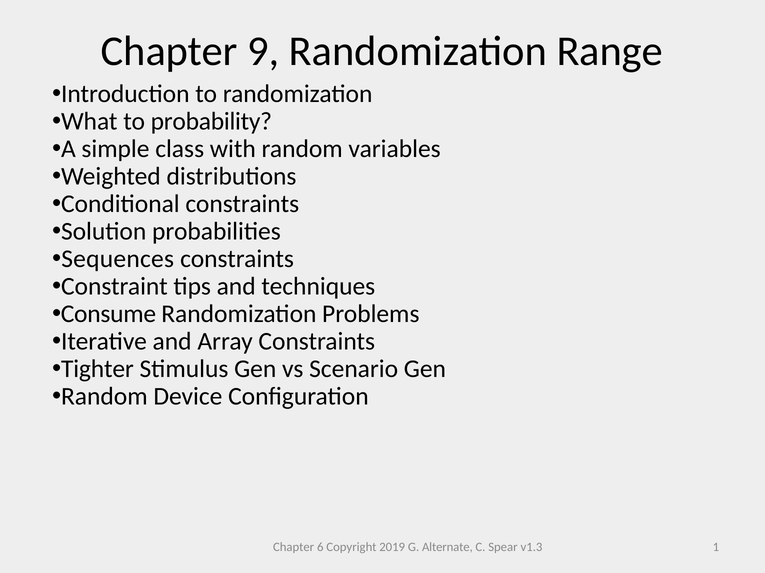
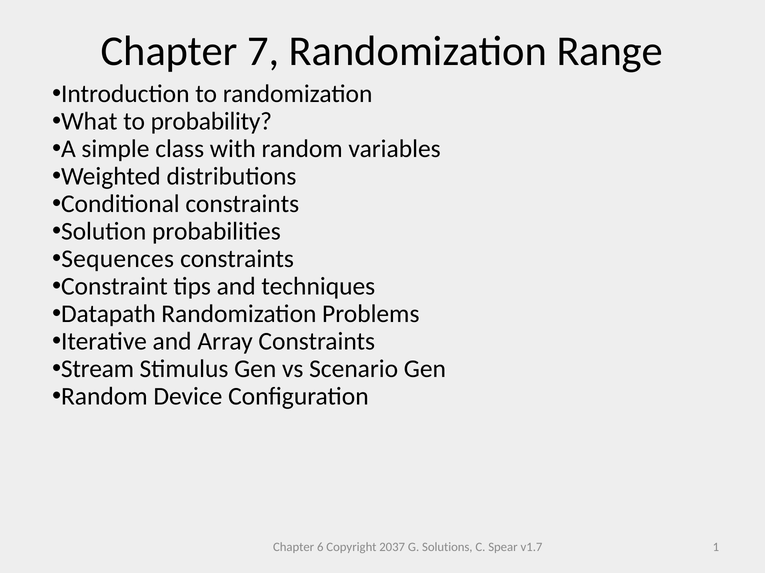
9: 9 -> 7 (263, 51)
Consume: Consume -> Datapath (108, 314)
Tighter: Tighter -> Stream (97, 369)
2019: 2019 -> 2037 (392, 548)
Alternate: Alternate -> Solutions (447, 548)
v1.3: v1.3 -> v1.7 (531, 548)
